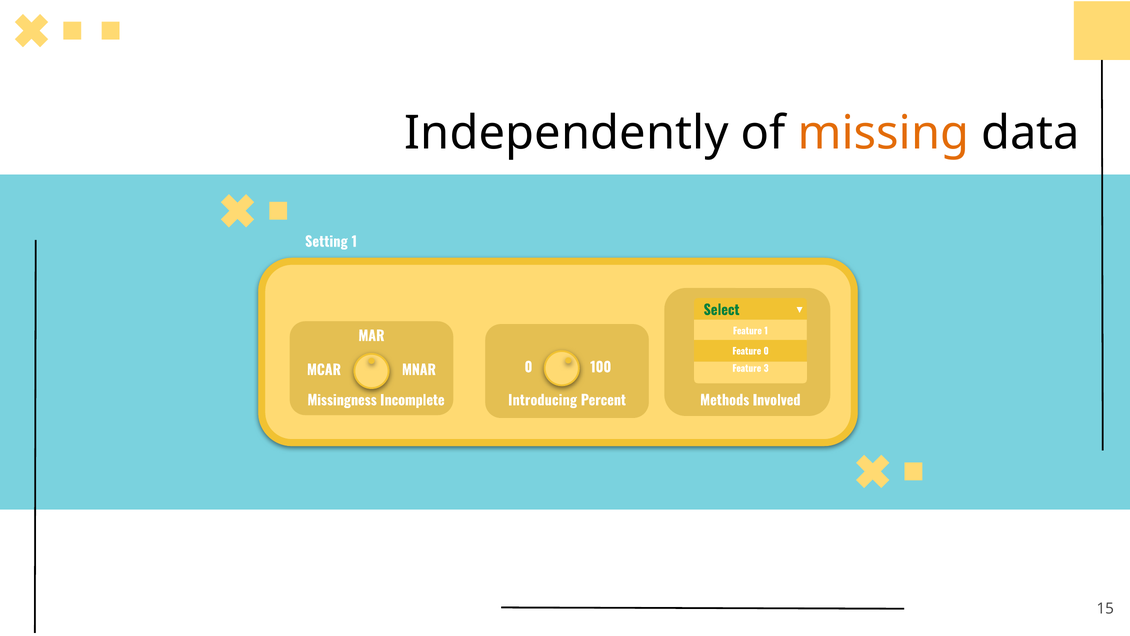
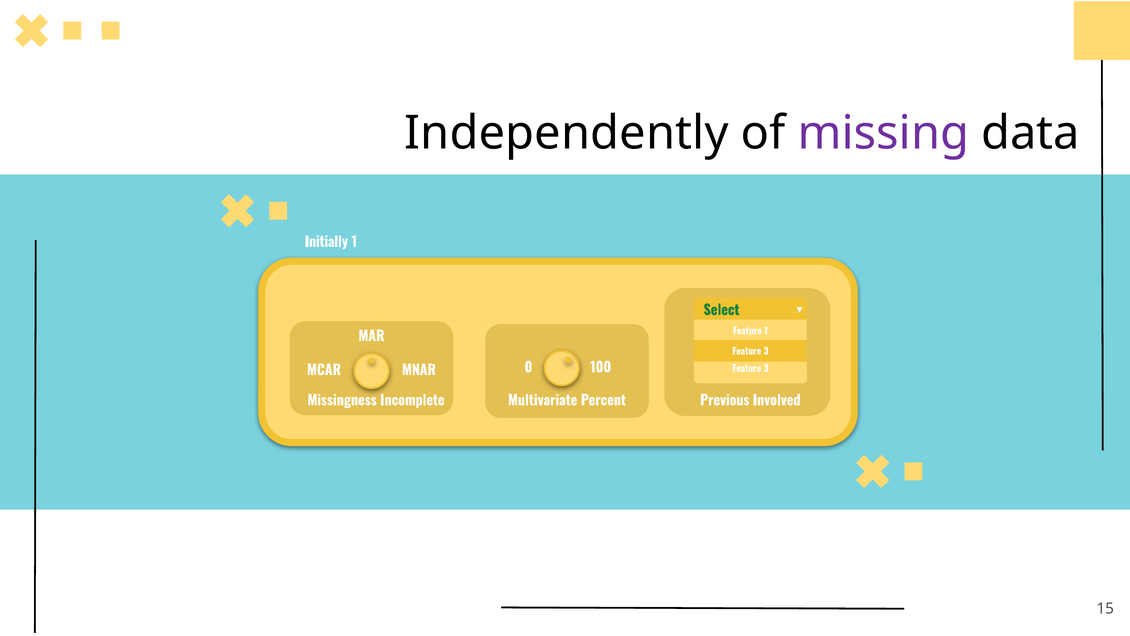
missing colour: orange -> purple (883, 133)
Setting: Setting -> Initially (326, 242)
0: 0 -> 3 (766, 351)
Introducing: Introducing -> Multivariate (543, 400)
Methods: Methods -> Previous (725, 400)
